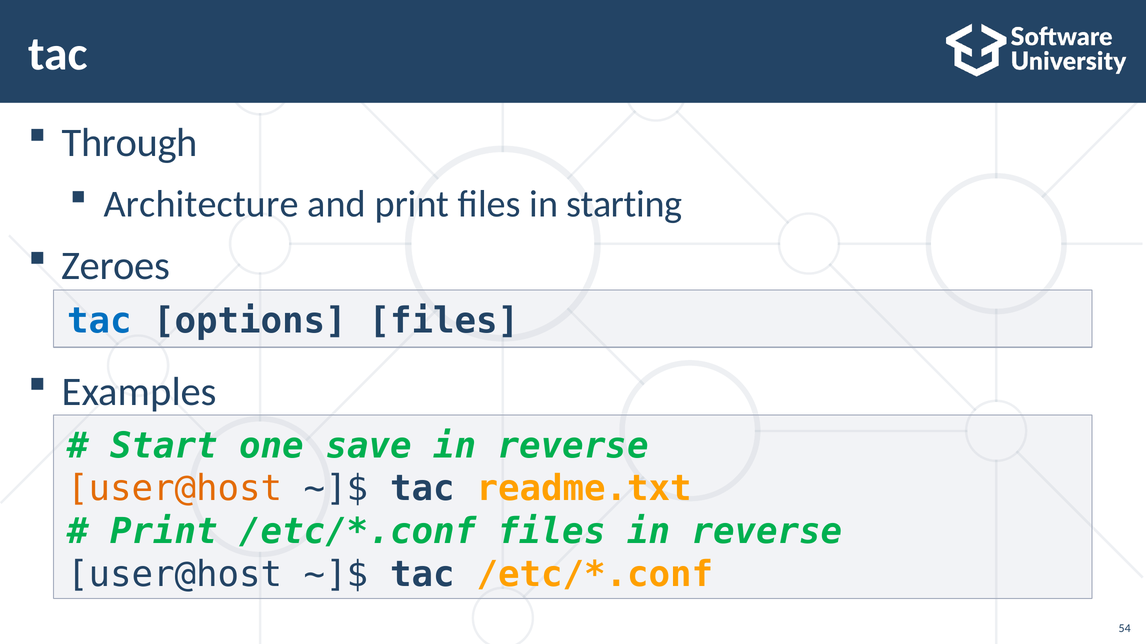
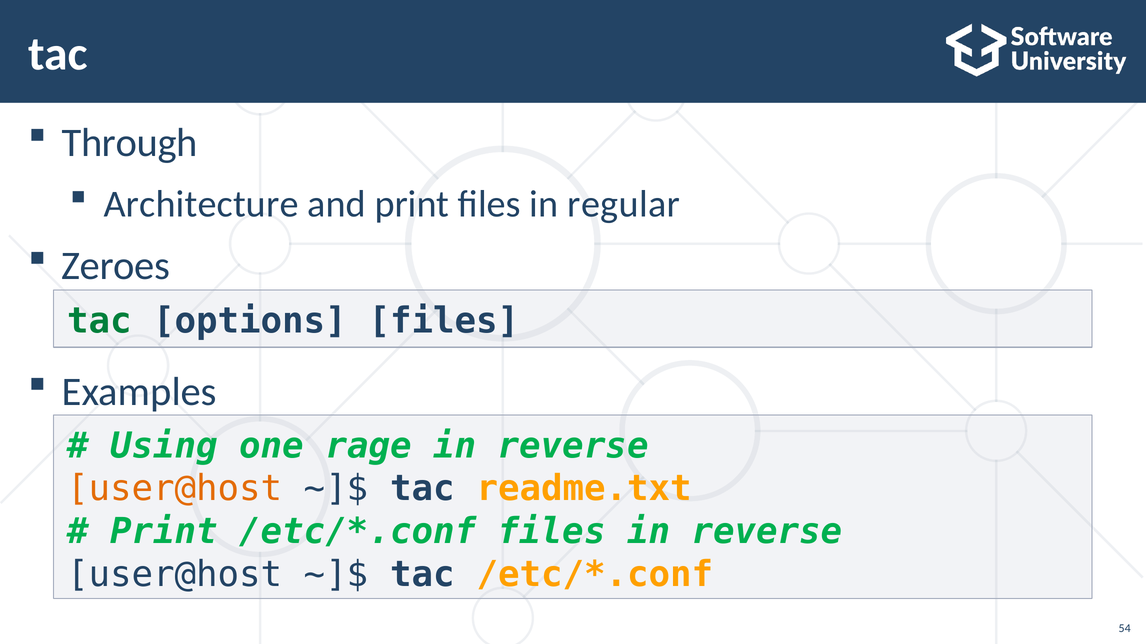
starting: starting -> regular (624, 204)
tac colour: blue -> green (99, 321)
Start: Start -> Using (164, 446)
save: save -> rage (369, 446)
